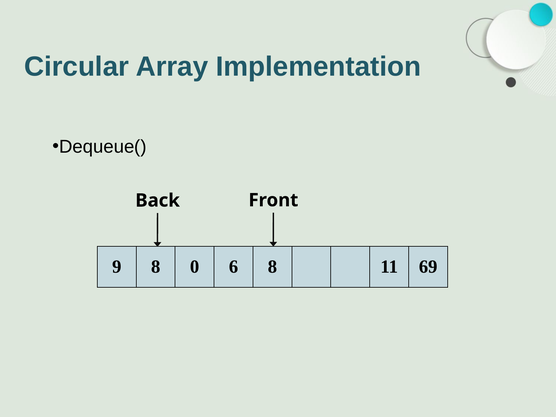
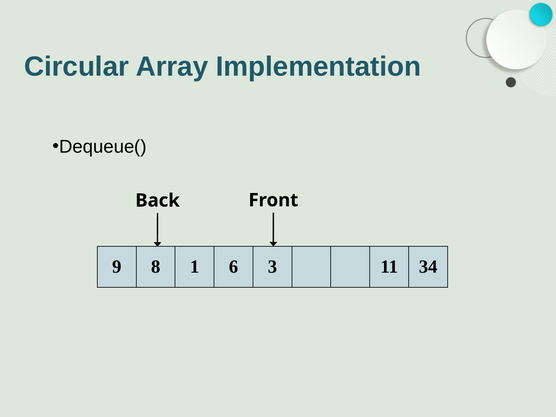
0: 0 -> 1 (195, 267)
6 8: 8 -> 3 (272, 267)
69: 69 -> 34 (428, 267)
